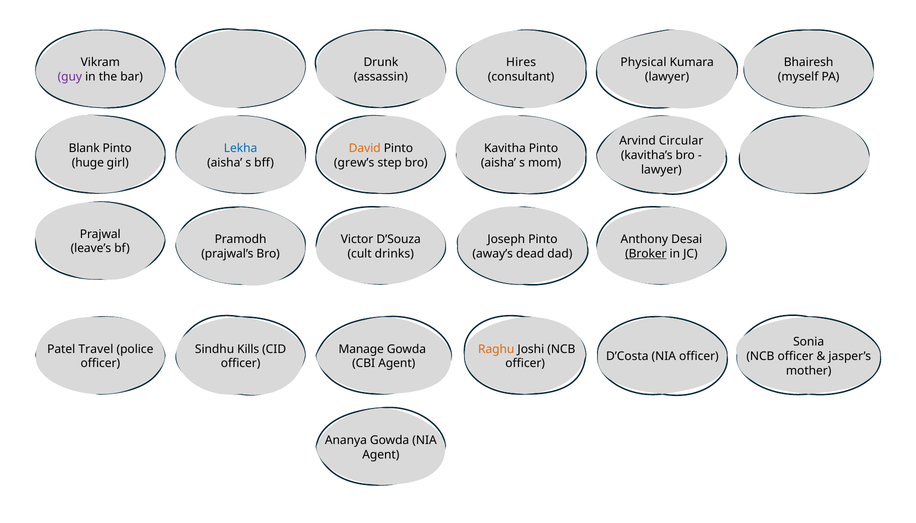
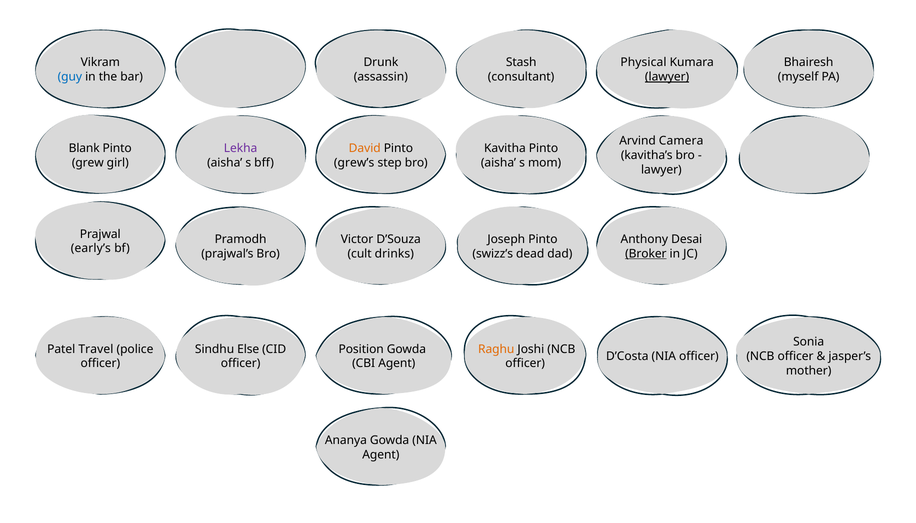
Hires: Hires -> Stash (521, 63)
guy colour: purple -> blue (70, 77)
lawyer underline: none -> present (667, 77)
Circular: Circular -> Camera (681, 141)
Lekha colour: blue -> purple (241, 148)
huge: huge -> grew (88, 163)
leave’s: leave’s -> early’s (91, 249)
away’s: away’s -> swizz’s (493, 254)
Kills: Kills -> Else (248, 349)
Manage: Manage -> Position (361, 349)
